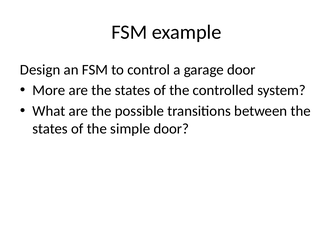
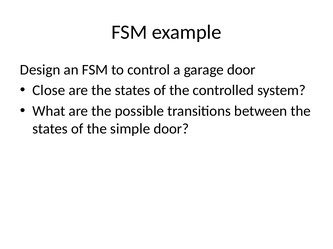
More: More -> Close (49, 91)
